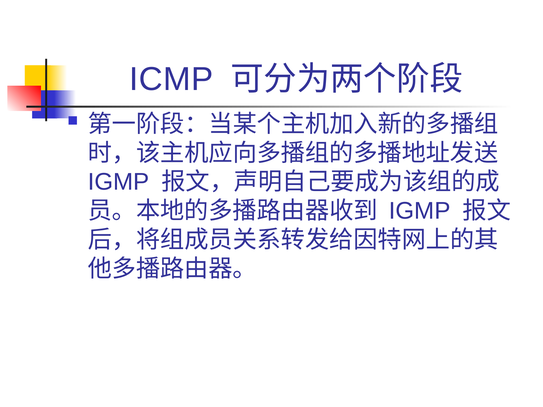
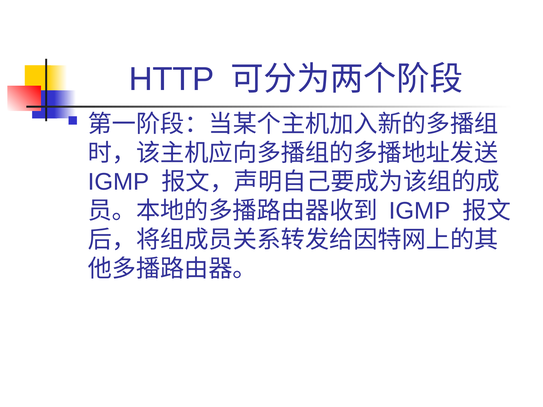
ICMP: ICMP -> HTTP (172, 79)
